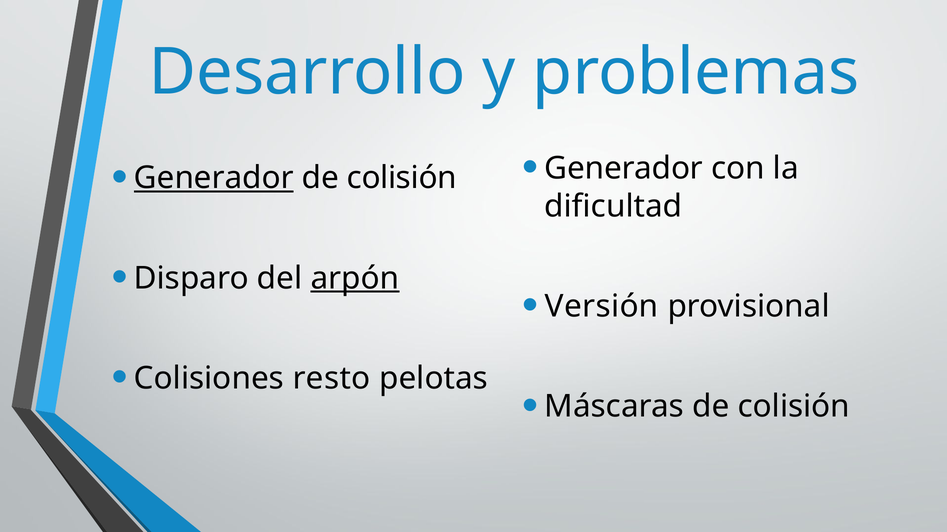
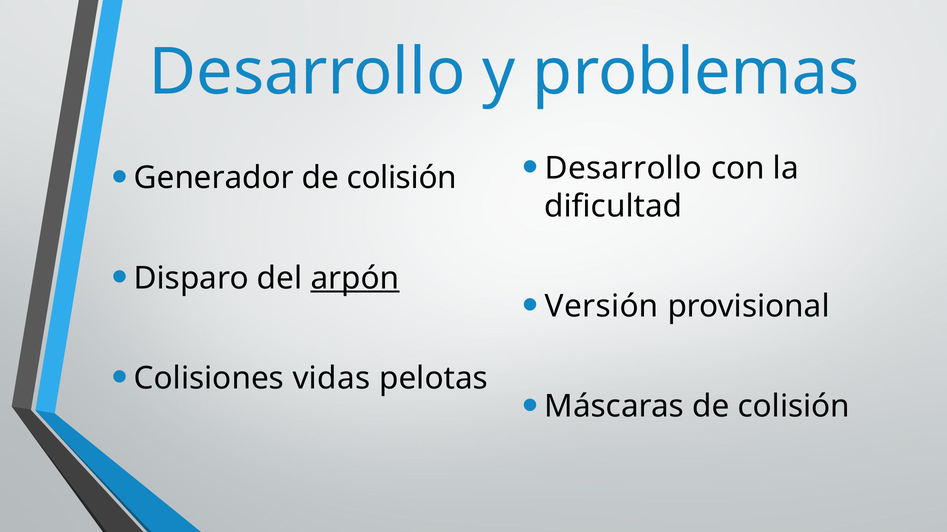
Generador: Generador -> Desarrollo (623, 168)
Generador underline: present -> none (214, 178)
resto: resto -> vidas (331, 379)
